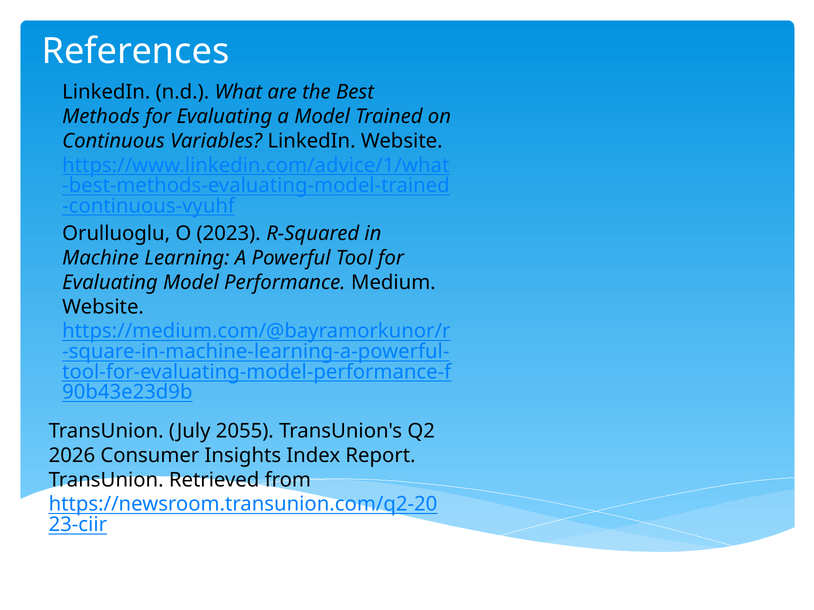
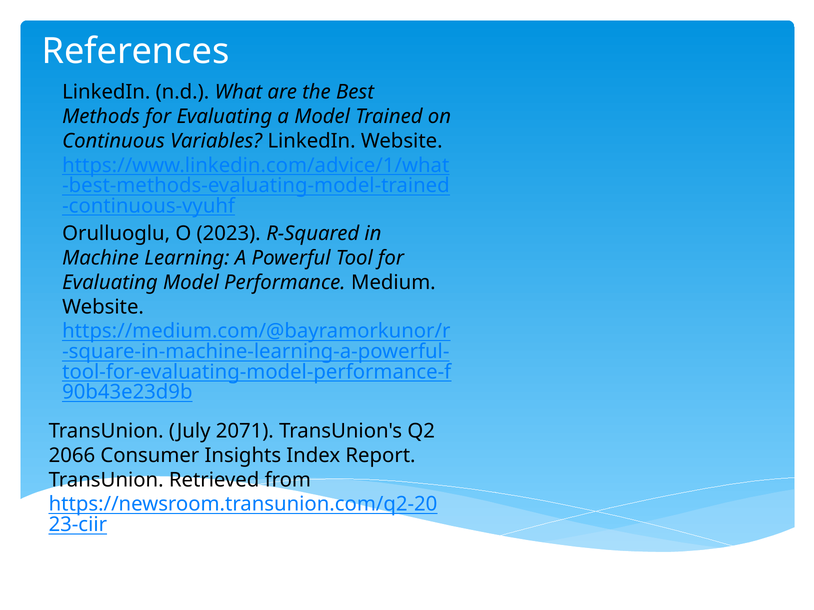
2055: 2055 -> 2071 (245, 431)
2026: 2026 -> 2066 (72, 456)
